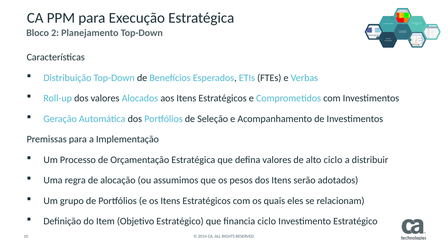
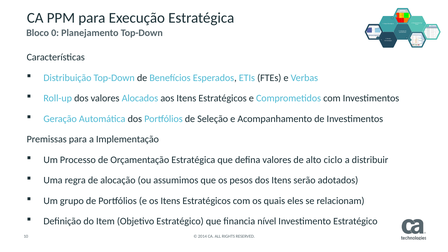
2: 2 -> 0 (55, 33)
financia ciclo: ciclo -> nível (267, 222)
